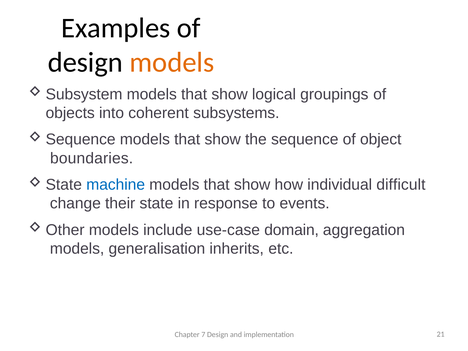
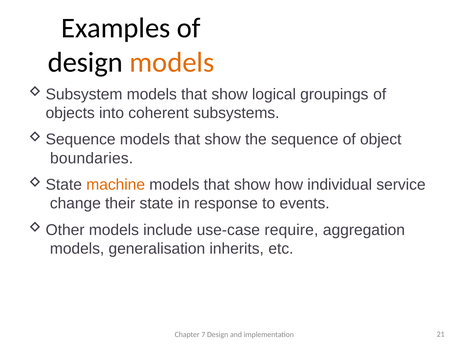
machine colour: blue -> orange (116, 185)
difficult: difficult -> service (401, 185)
domain: domain -> require (291, 230)
